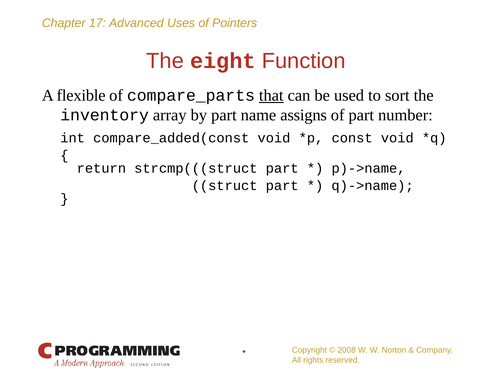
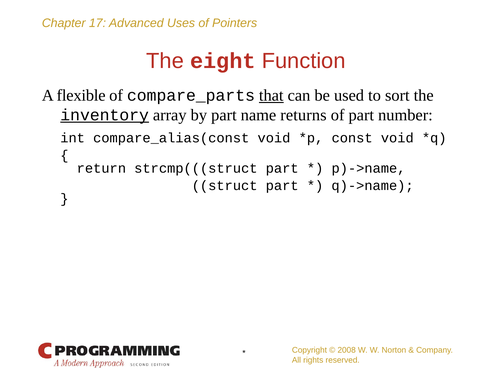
inventory underline: none -> present (105, 115)
assigns: assigns -> returns (303, 115)
compare_added(const: compare_added(const -> compare_alias(const (171, 138)
